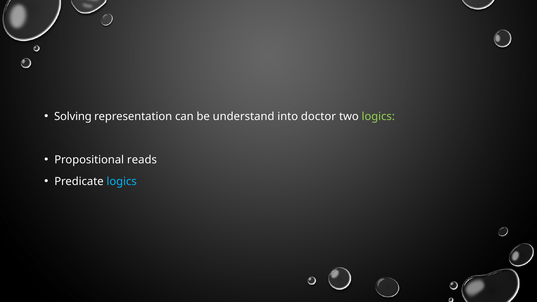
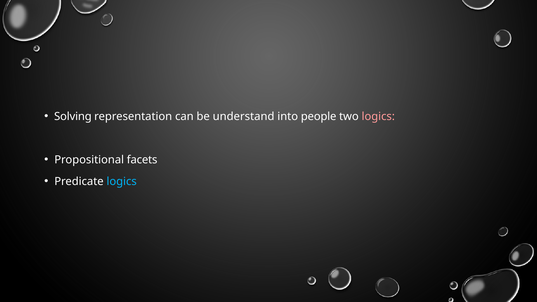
doctor: doctor -> people (319, 116)
logics colour: light green -> pink (378, 116)
reads: reads -> facets (142, 160)
